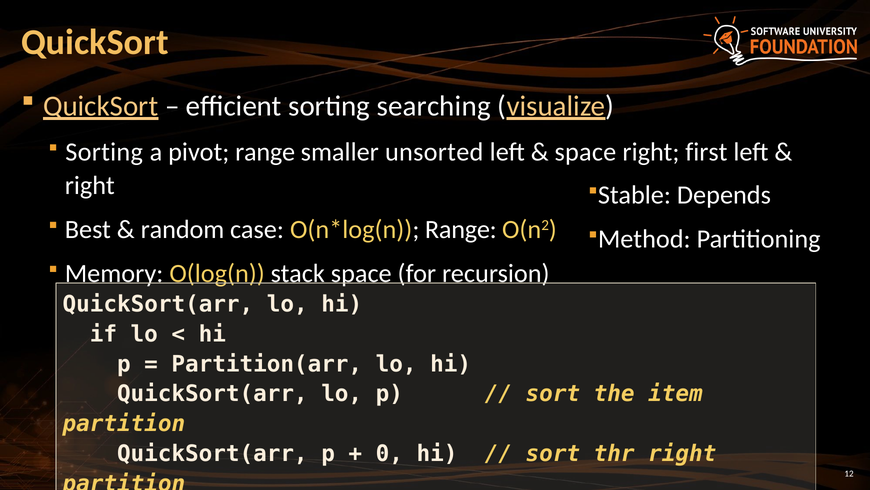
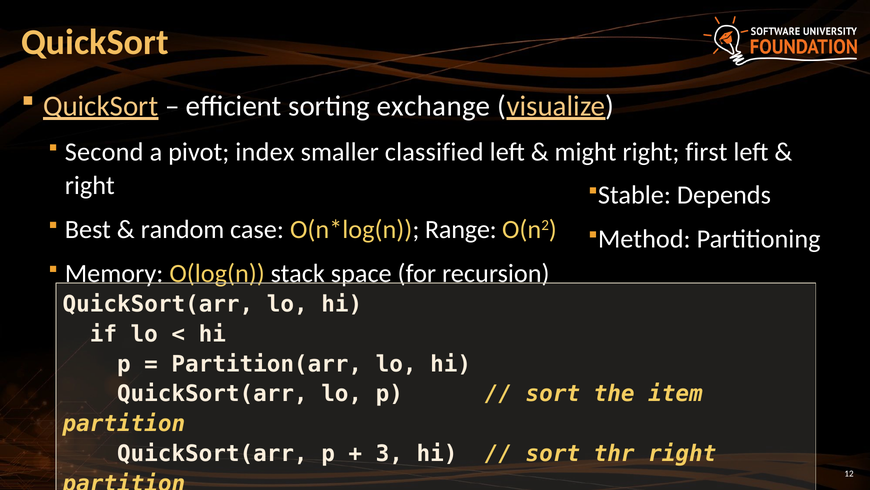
searching: searching -> exchange (434, 106)
Sorting: Sorting -> Second (104, 152)
pivot range: range -> index (265, 152)
unsorted: unsorted -> classified (434, 152)
space: space -> might (586, 152)
0: 0 -> 3 (389, 453)
